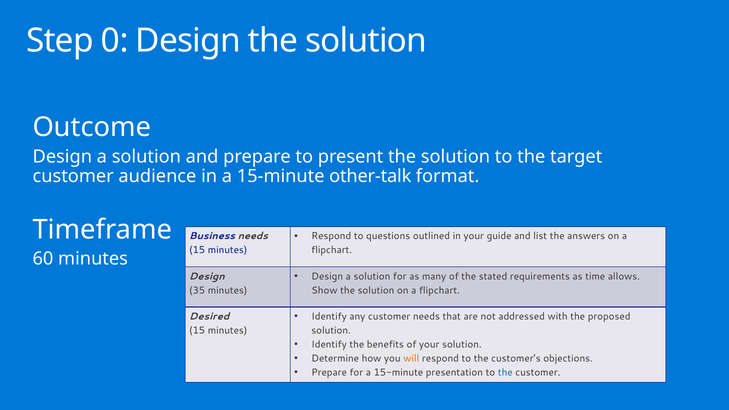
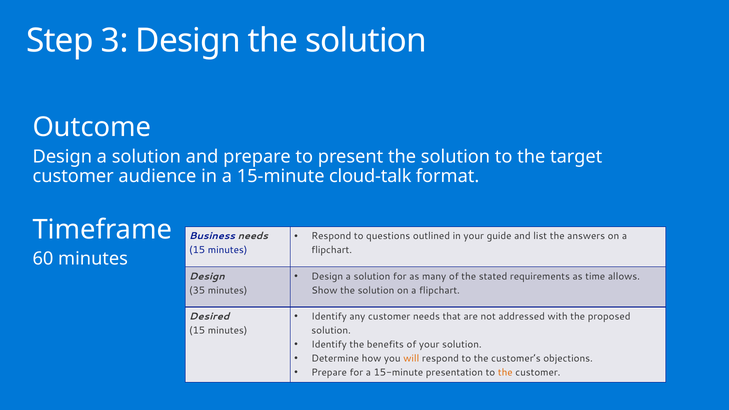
0: 0 -> 3 (115, 41)
other-talk: other-talk -> cloud-talk (370, 176)
the colour: blue -> orange (505, 372)
